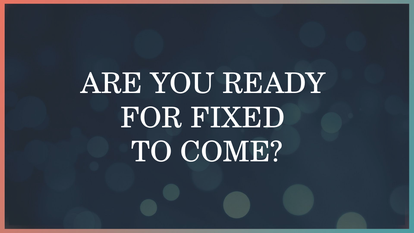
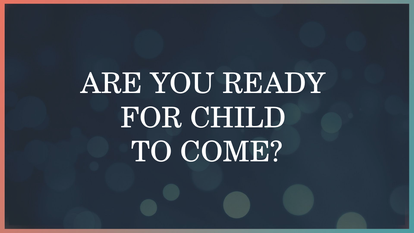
FIXED: FIXED -> CHILD (238, 118)
